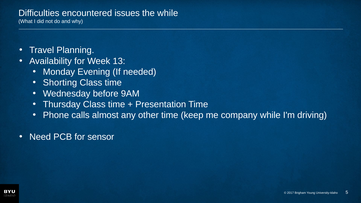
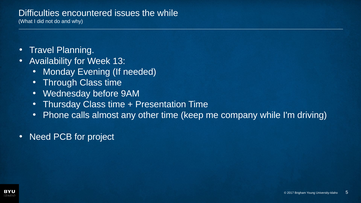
Shorting: Shorting -> Through (60, 83)
sensor: sensor -> project (101, 137)
